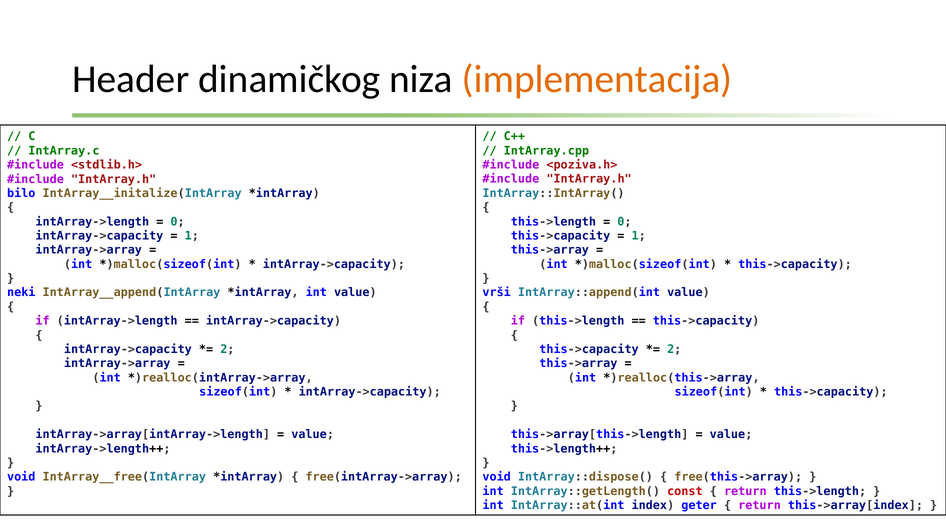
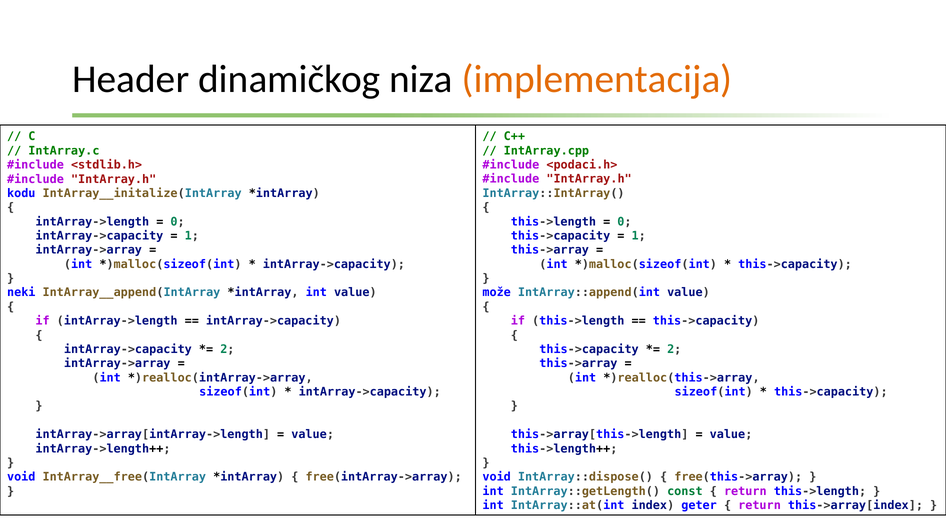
<poziva.h>: <poziva.h> -> <podaci.h> (582, 165)
bilo: bilo -> kodu (21, 193)
vrši: vrši -> može (497, 293)
const colour: red -> green (685, 491)
